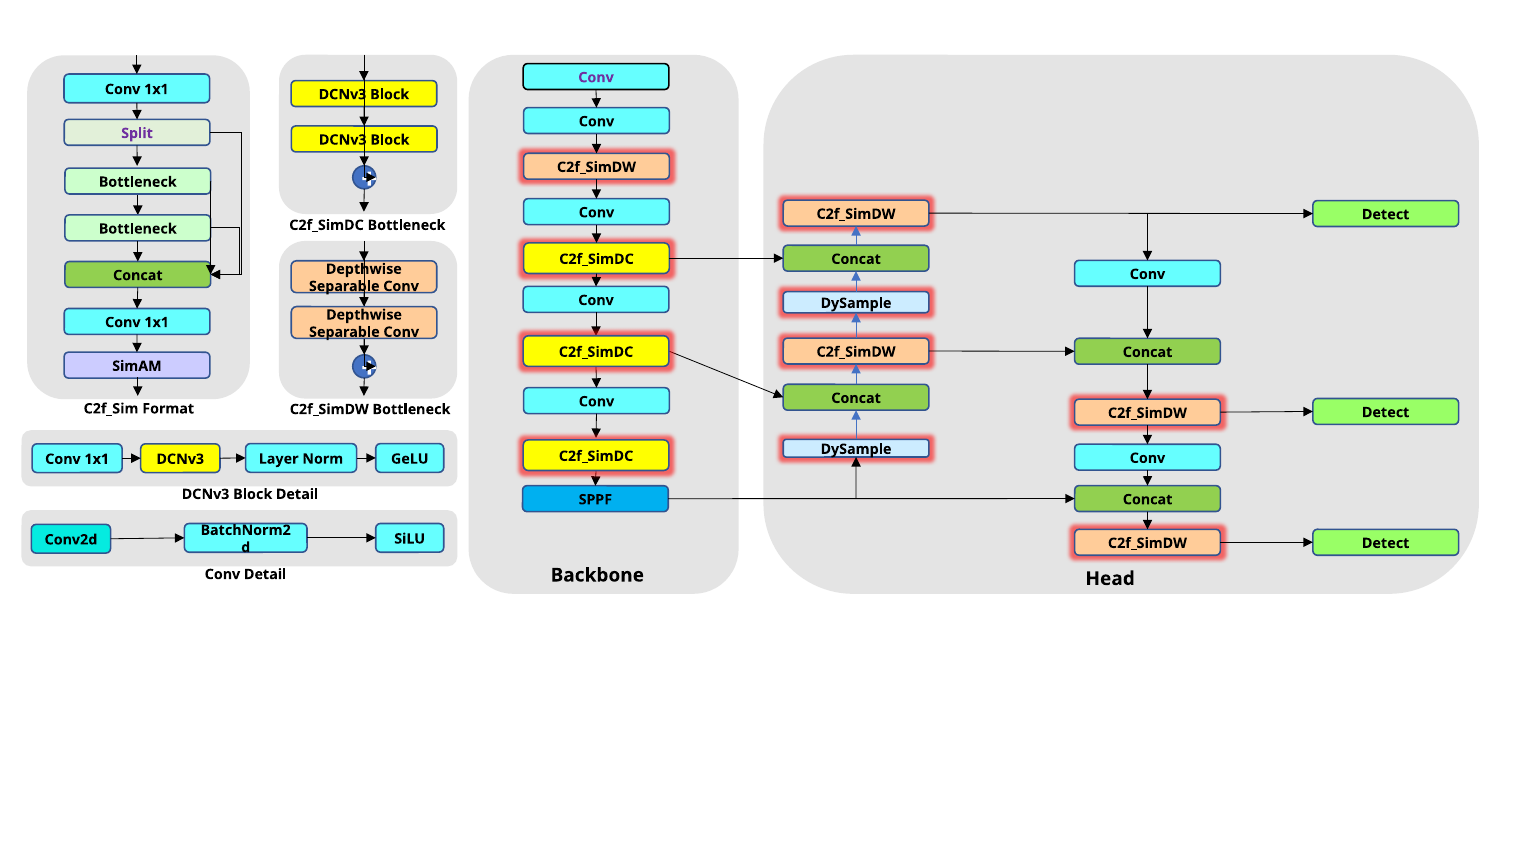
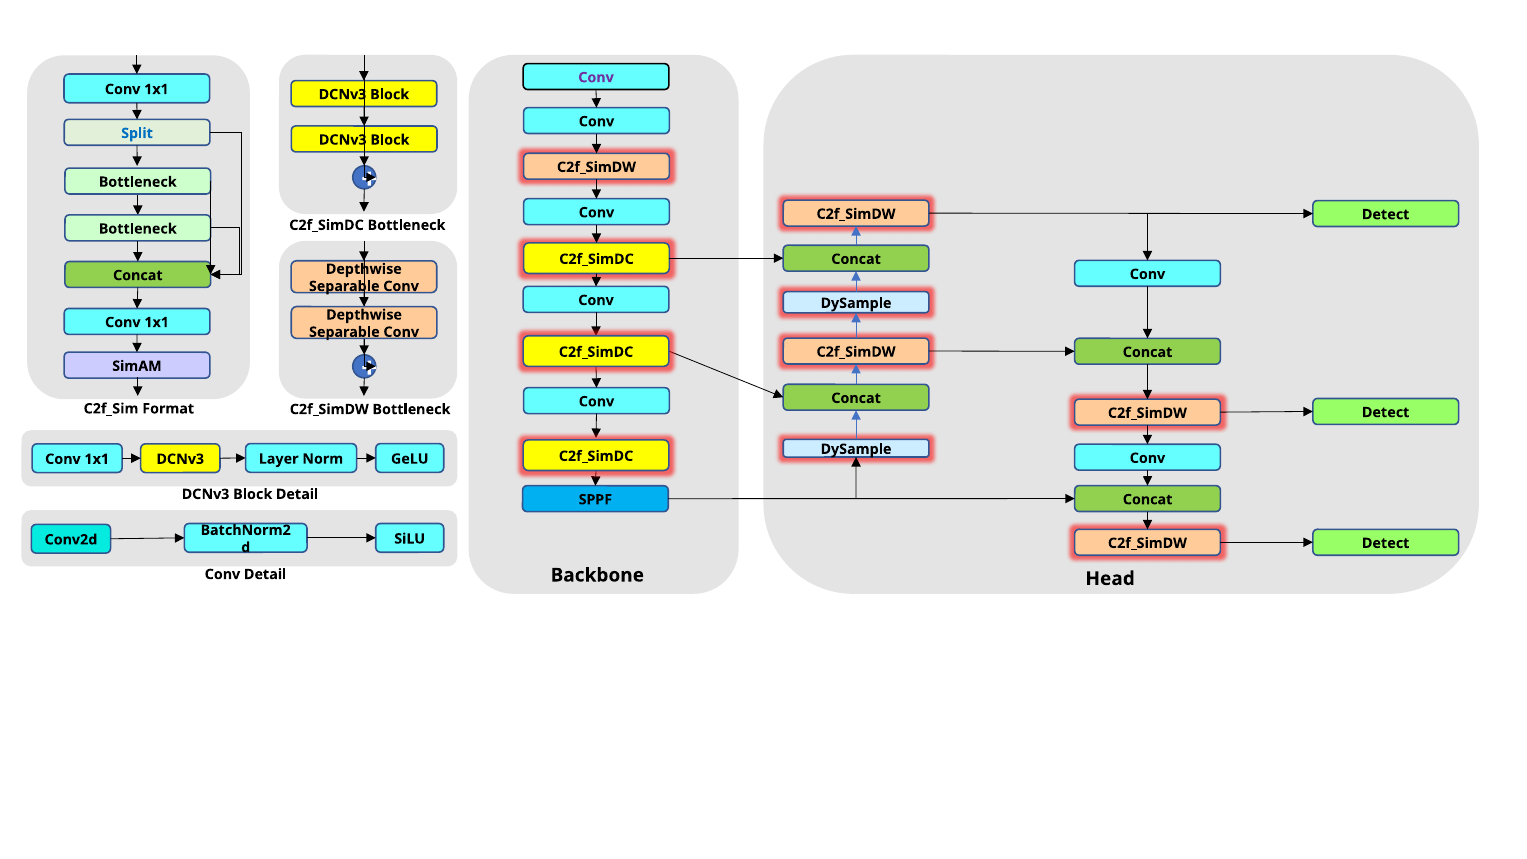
Split colour: purple -> blue (137, 133)
